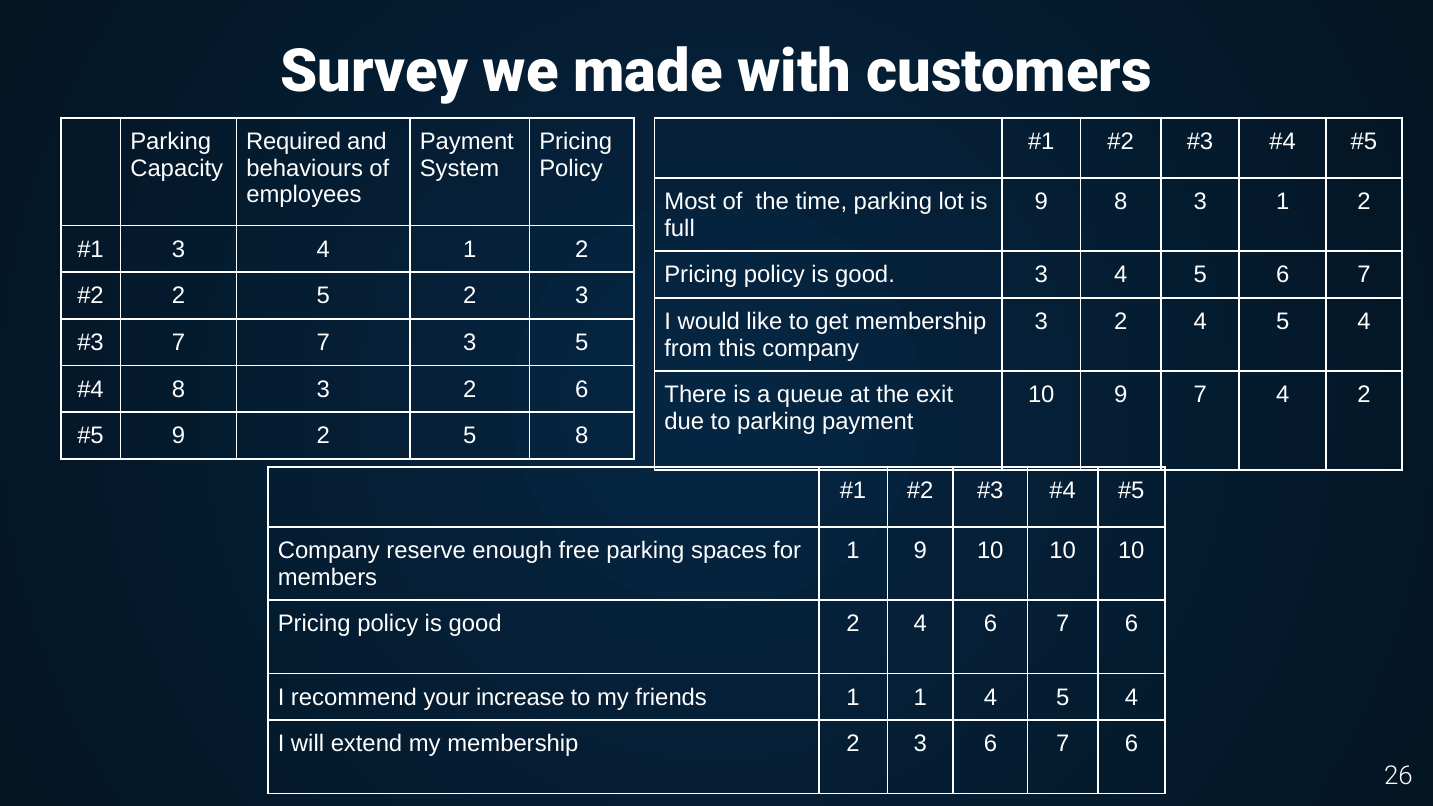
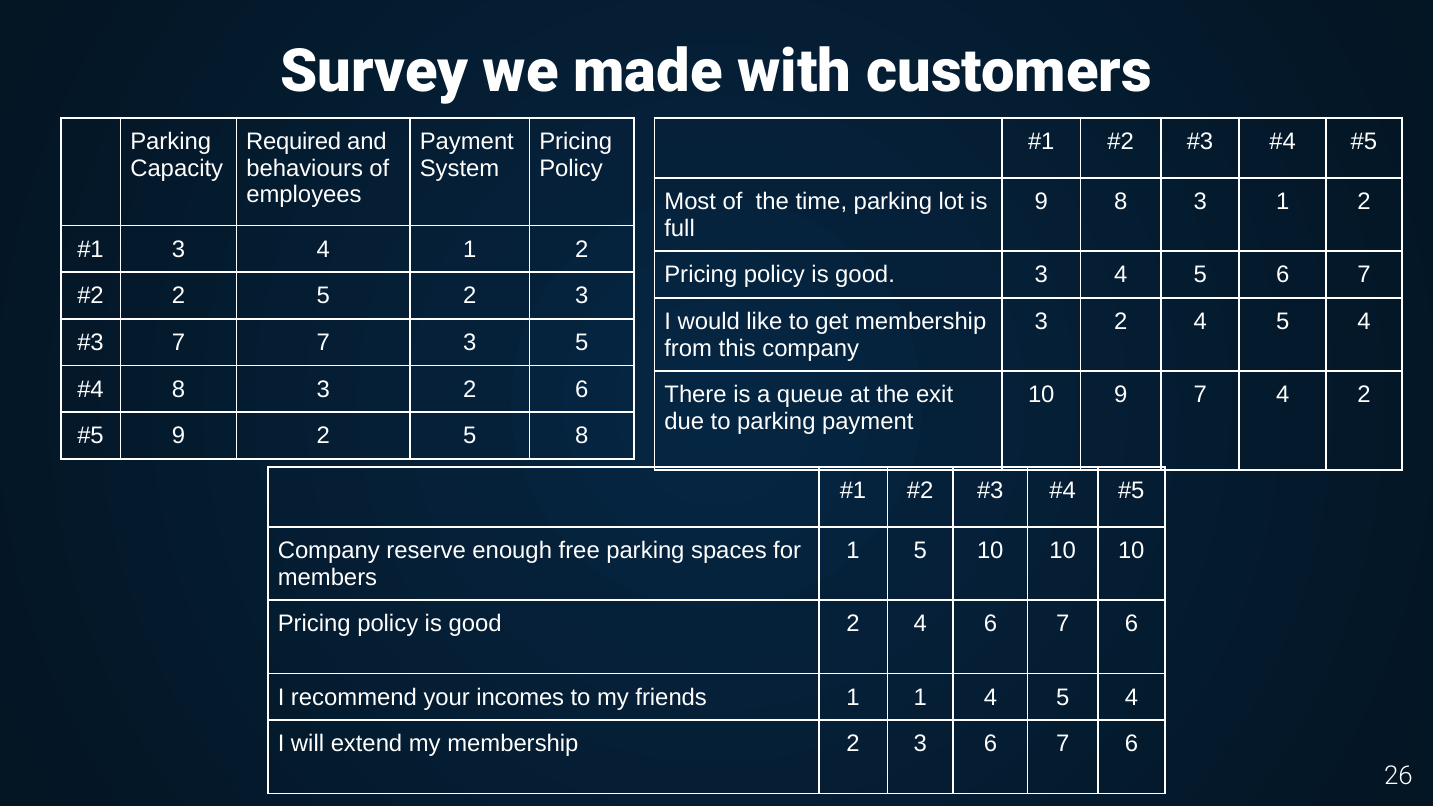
1 9: 9 -> 5 (920, 551)
increase: increase -> incomes (520, 697)
